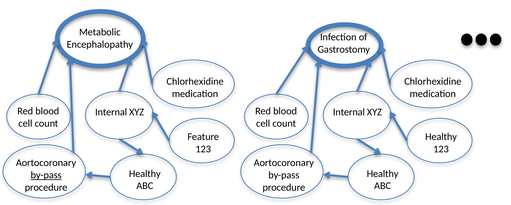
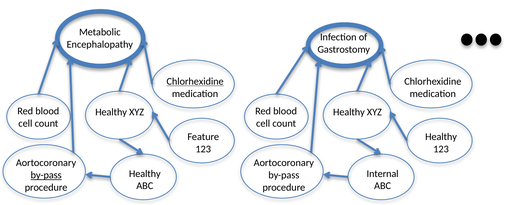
Chlorhexidine underline: none -> present (195, 81)
Internal: Internal -> Healthy (111, 112)
Internal: Internal -> Healthy (349, 112)
Healthy: Healthy -> Internal (383, 173)
